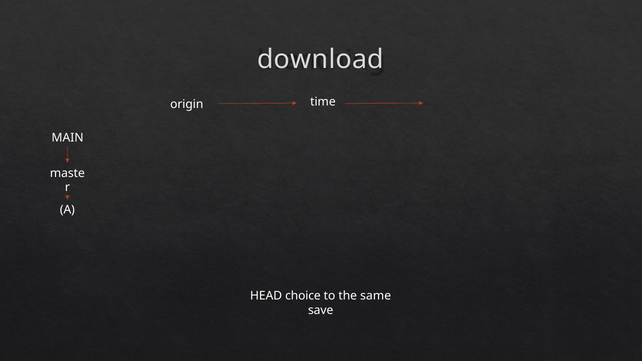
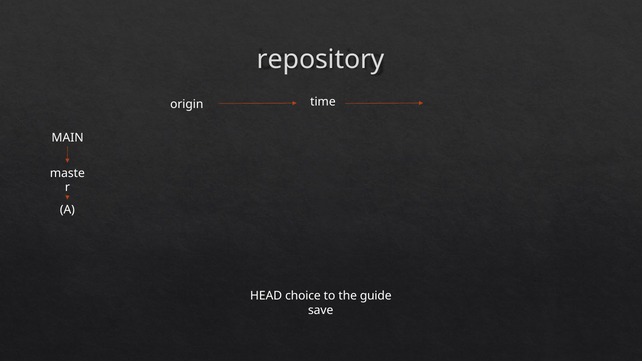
download: download -> repository (321, 60)
same: same -> guide (376, 296)
